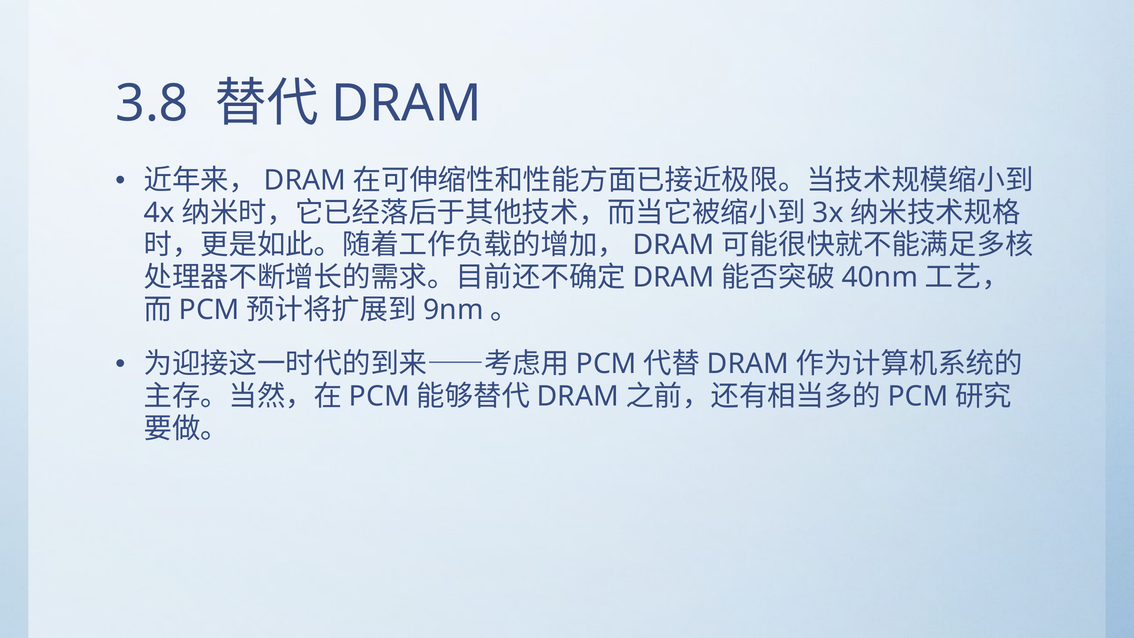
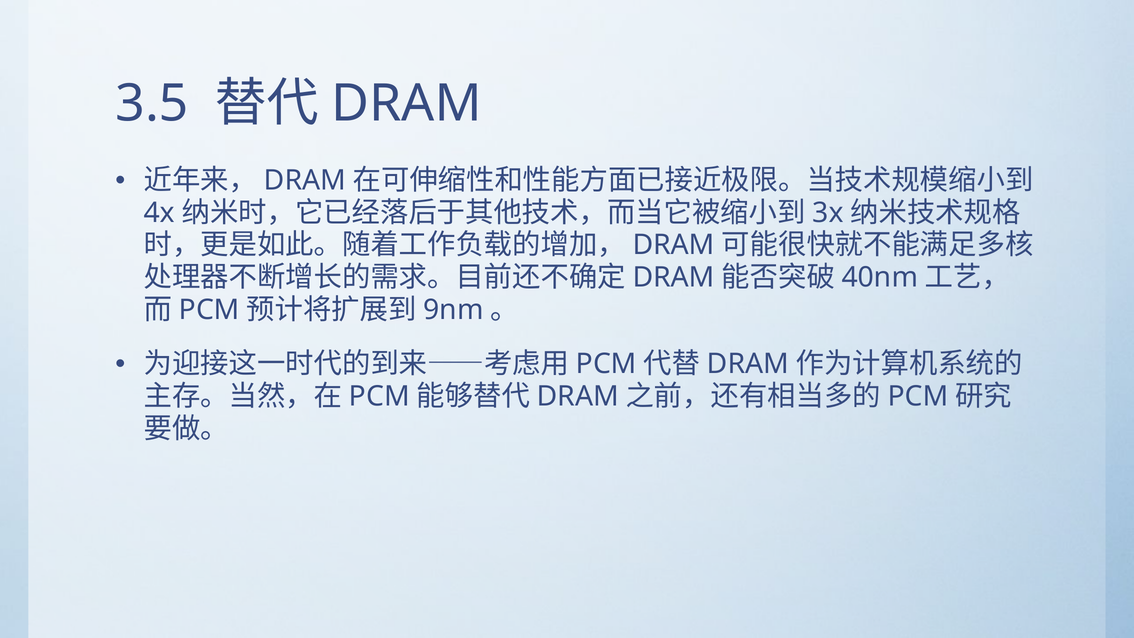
3.8: 3.8 -> 3.5 (152, 104)
